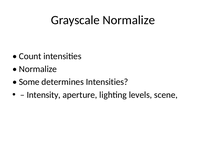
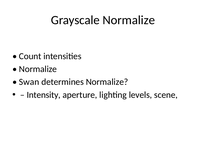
Some: Some -> Swan (29, 82)
determines Intensities: Intensities -> Normalize (107, 82)
